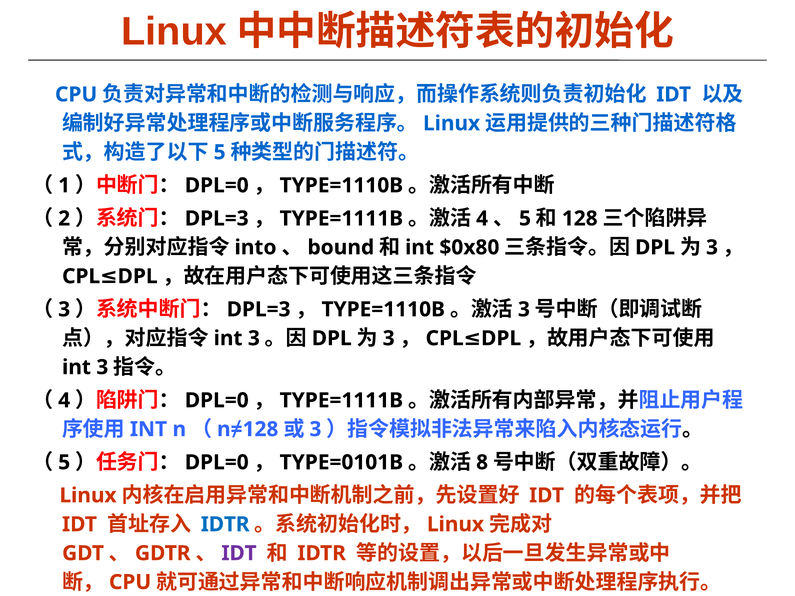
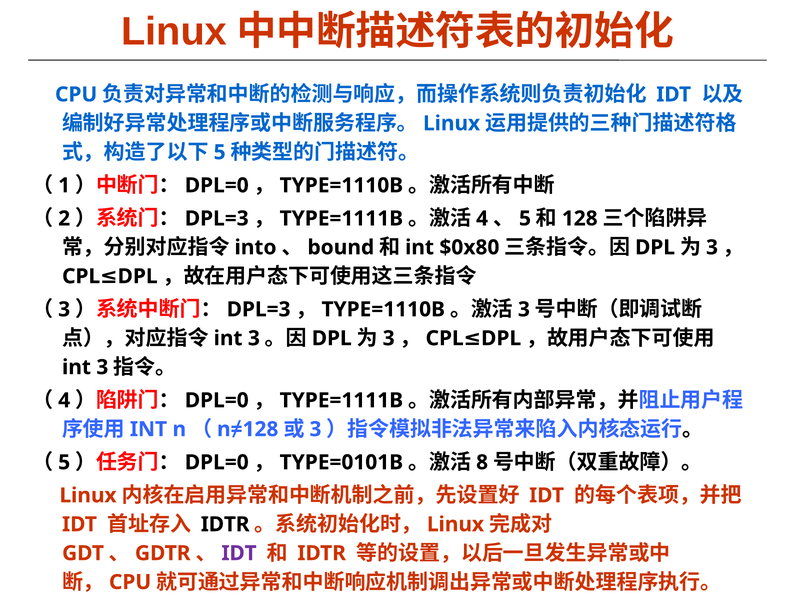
IDTR colour: blue -> black (225, 525)
